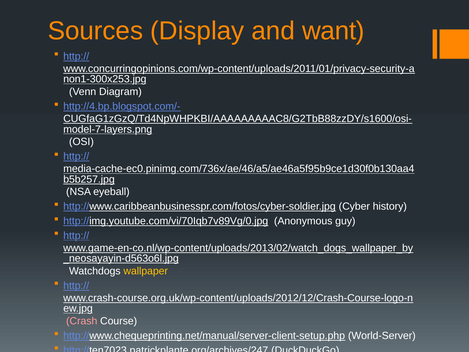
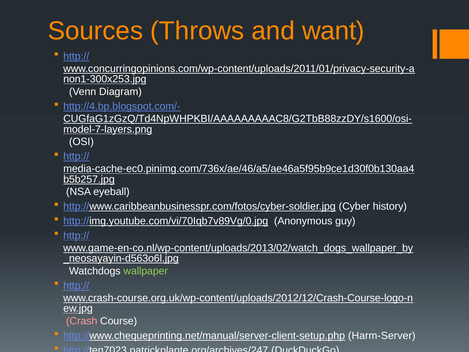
Display: Display -> Throws (197, 31)
wallpaper colour: yellow -> light green (146, 271)
World-Server: World-Server -> Harm-Server (382, 335)
